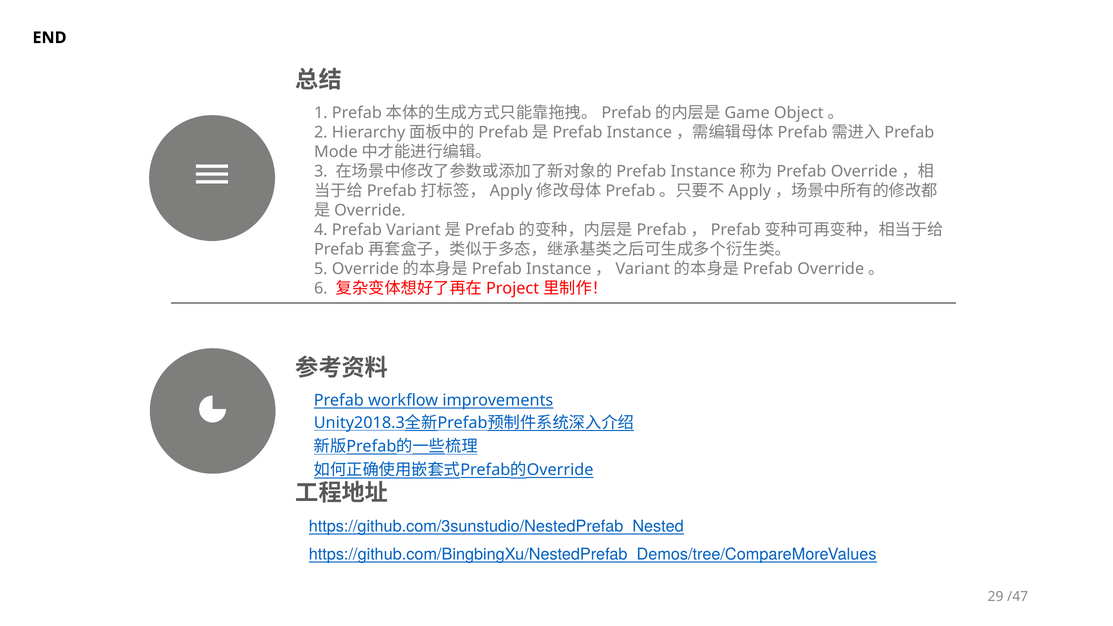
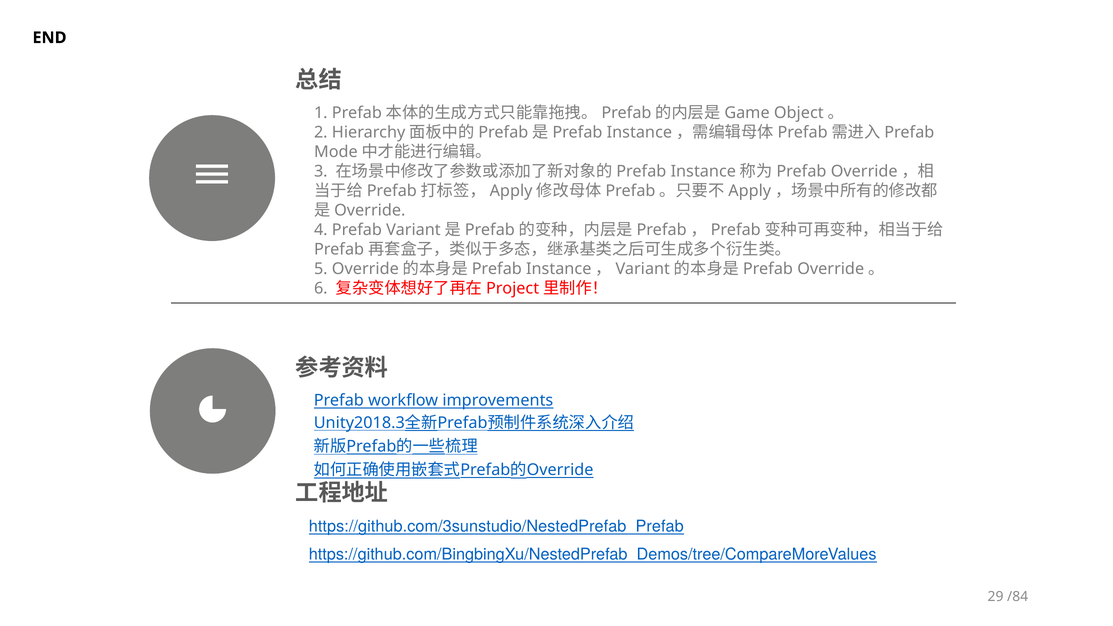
https://github.com/3sunstudio/NestedPrefab_Nested: https://github.com/3sunstudio/NestedPrefab_Nested -> https://github.com/3sunstudio/NestedPrefab_Prefab (496, 527)
/47: /47 -> /84 (1018, 597)
